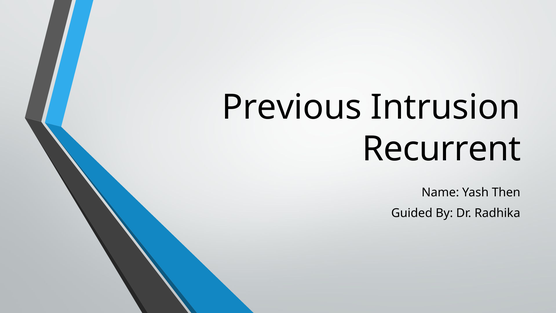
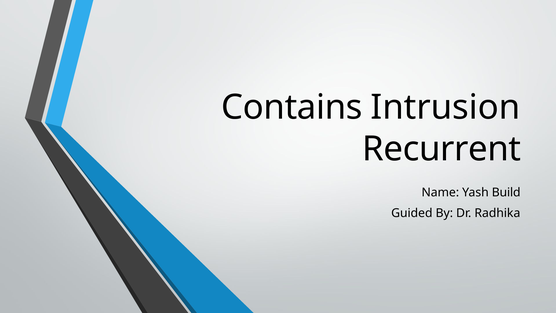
Previous: Previous -> Contains (292, 107)
Then: Then -> Build (506, 192)
